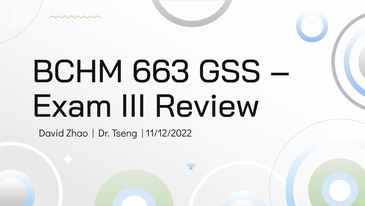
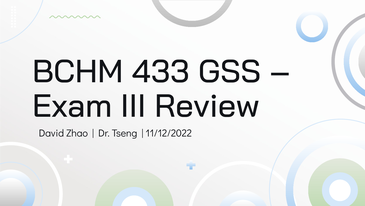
663: 663 -> 433 (161, 71)
